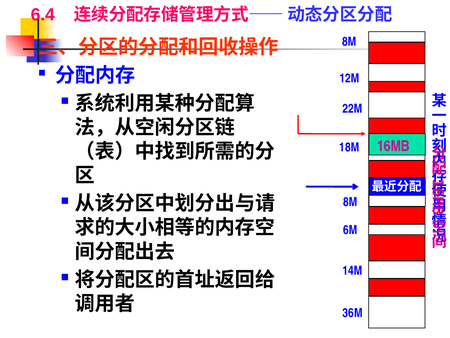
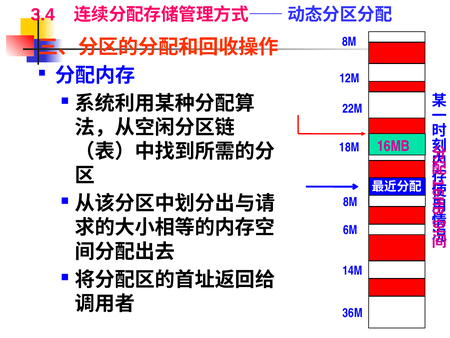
6.4: 6.4 -> 3.4 (43, 15)
